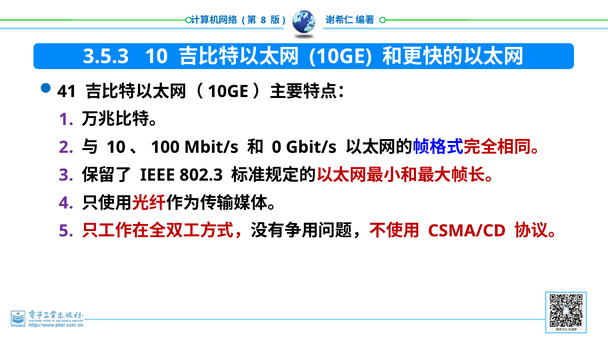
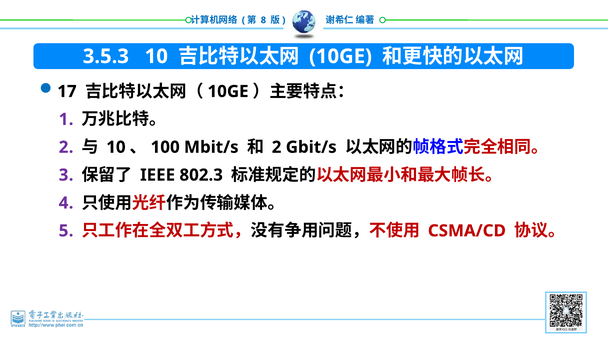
41: 41 -> 17 (67, 91)
0: 0 -> 2 (277, 147)
